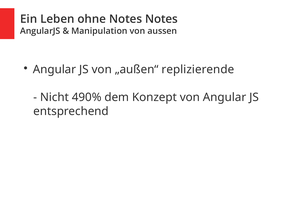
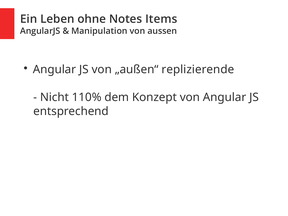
Notes Notes: Notes -> Items (161, 19)
490%: 490% -> 110% (87, 97)
